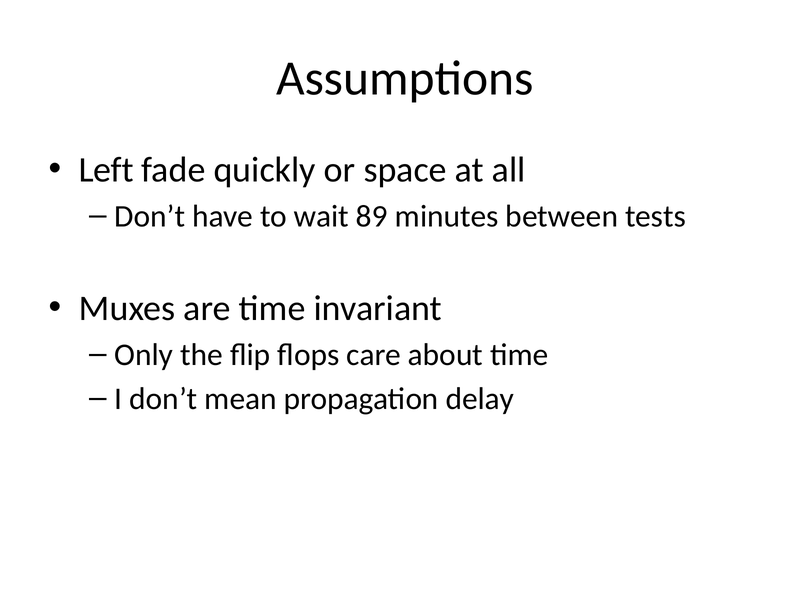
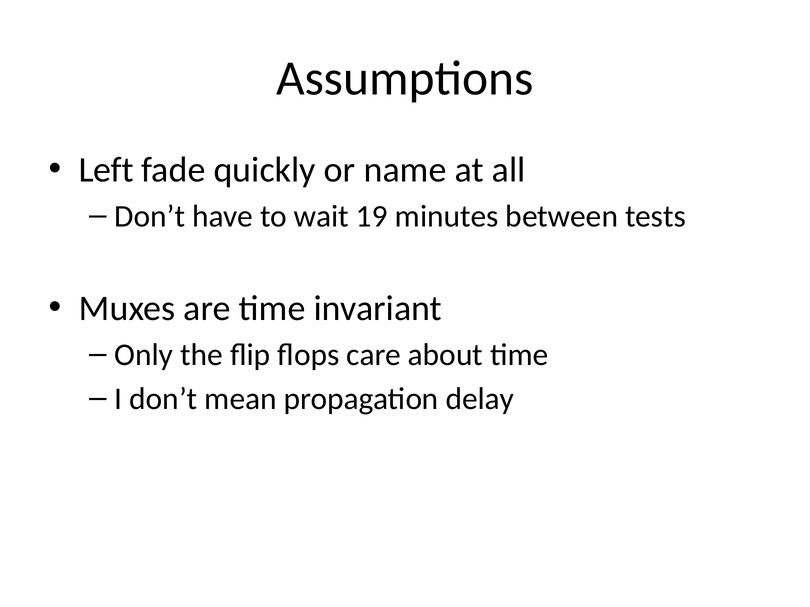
space: space -> name (405, 170)
89: 89 -> 19 (372, 216)
